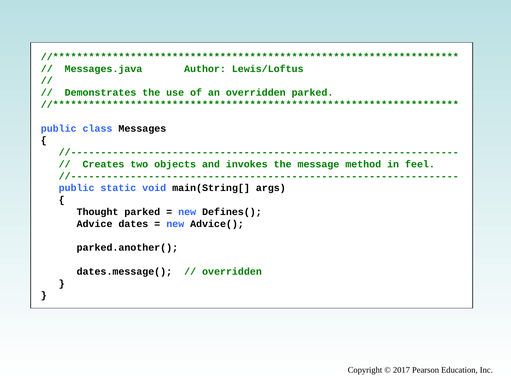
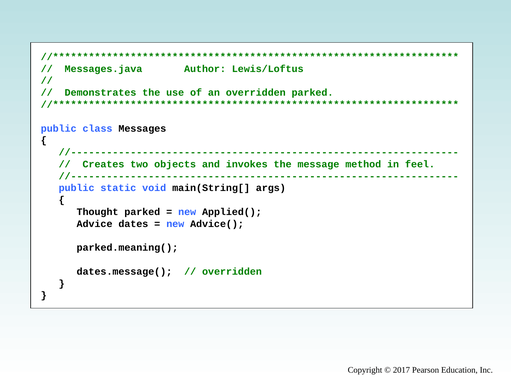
Defines(: Defines( -> Applied( (232, 212)
parked.another(: parked.another( -> parked.meaning( (127, 248)
